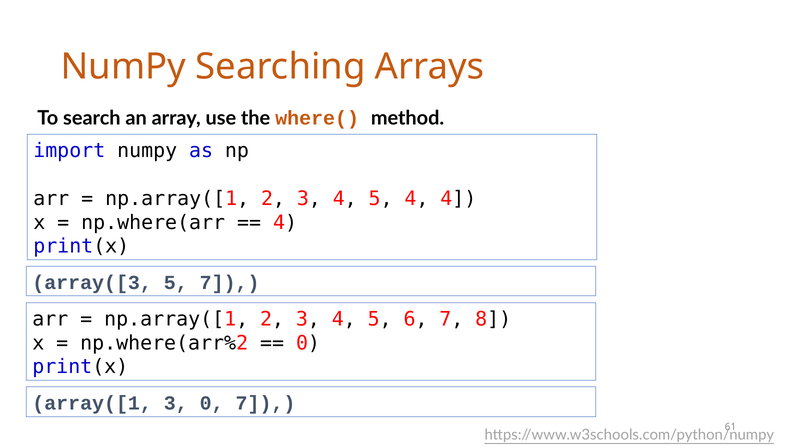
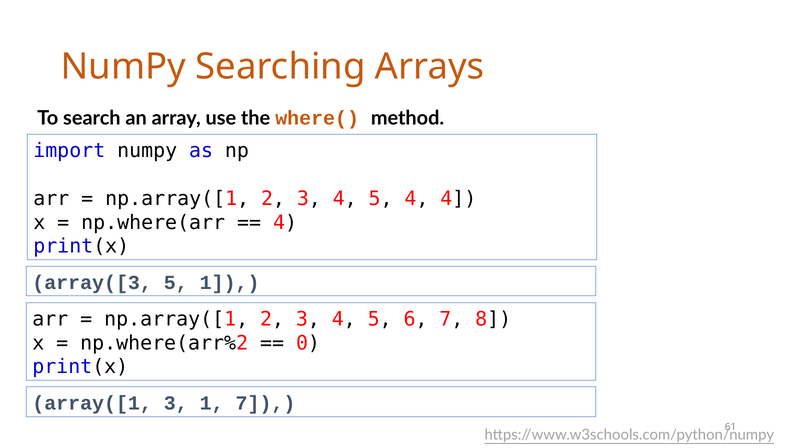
5 7: 7 -> 1 (230, 283)
3 0: 0 -> 1 (212, 403)
